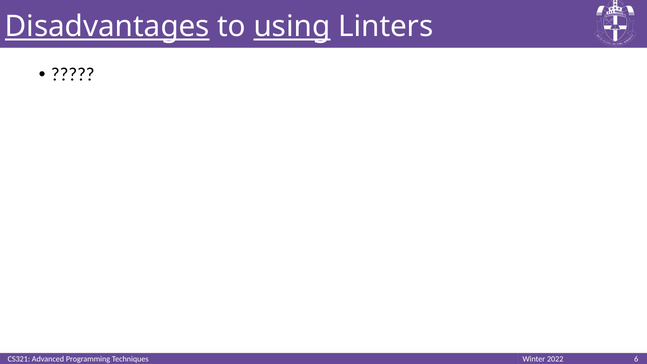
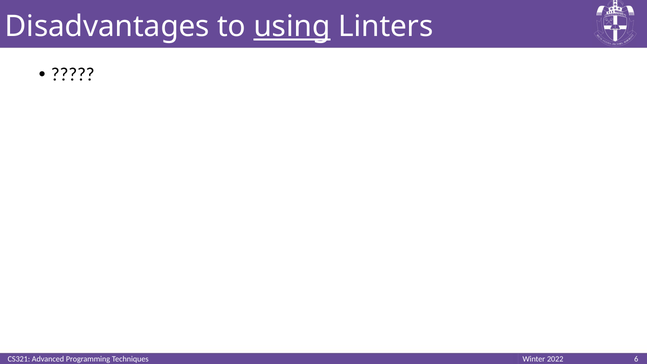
Disadvantages underline: present -> none (107, 27)
